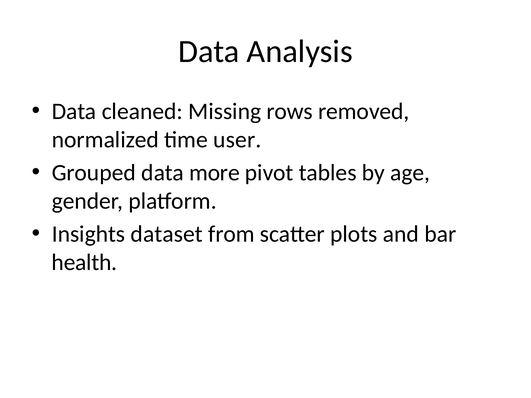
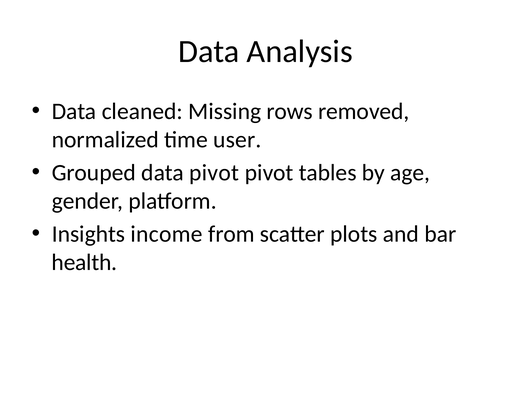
data more: more -> pivot (214, 173)
dataset: dataset -> income (167, 234)
